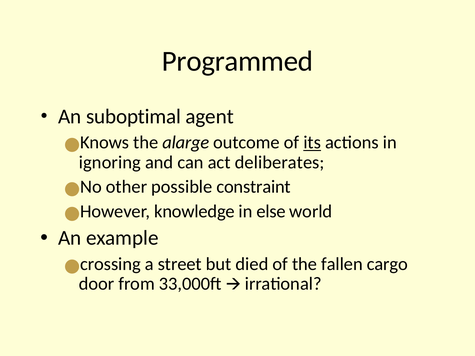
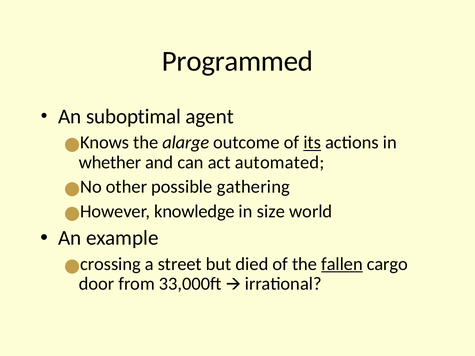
ignoring: ignoring -> whether (110, 162)
deliberates: deliberates -> automated (280, 162)
constraint: constraint -> gathering (253, 187)
else: else -> size (271, 212)
fallen underline: none -> present (342, 264)
